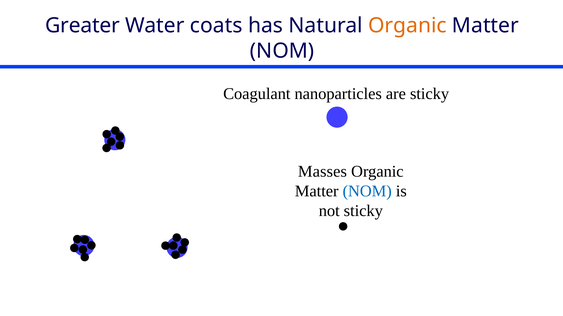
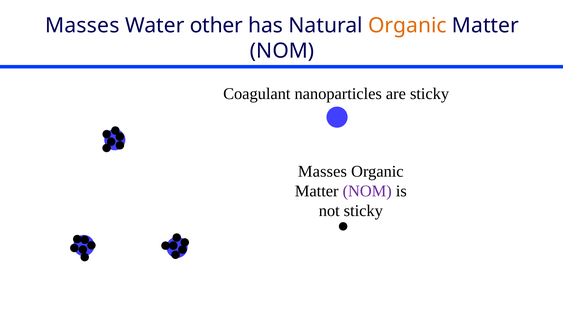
Greater: Greater -> Masses (82, 26)
coats: coats -> other (216, 26)
NOM colour: blue -> purple (367, 191)
